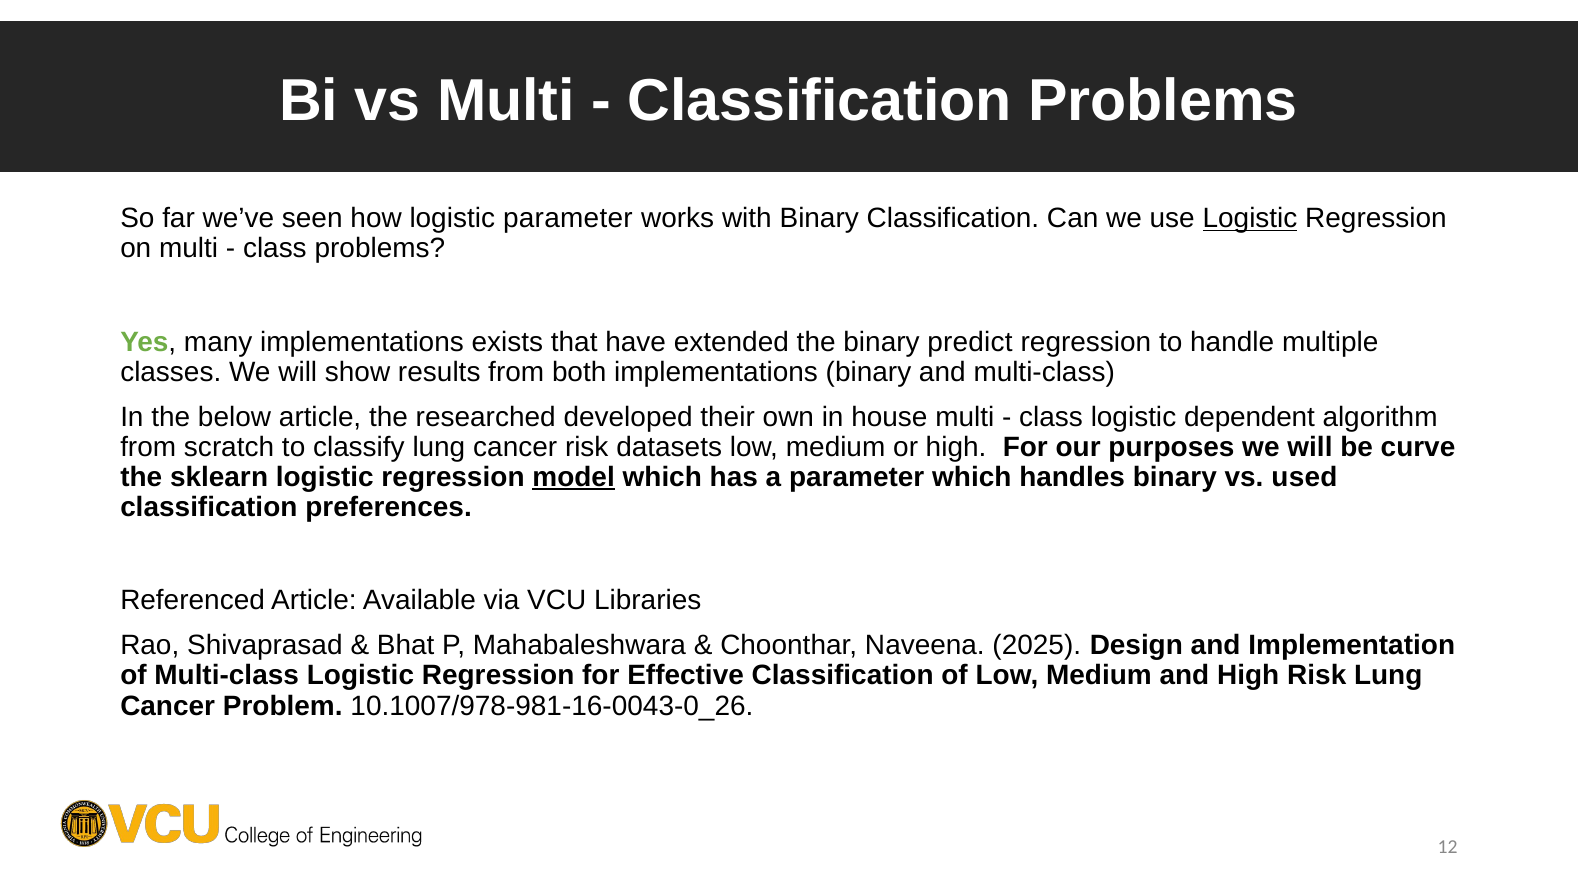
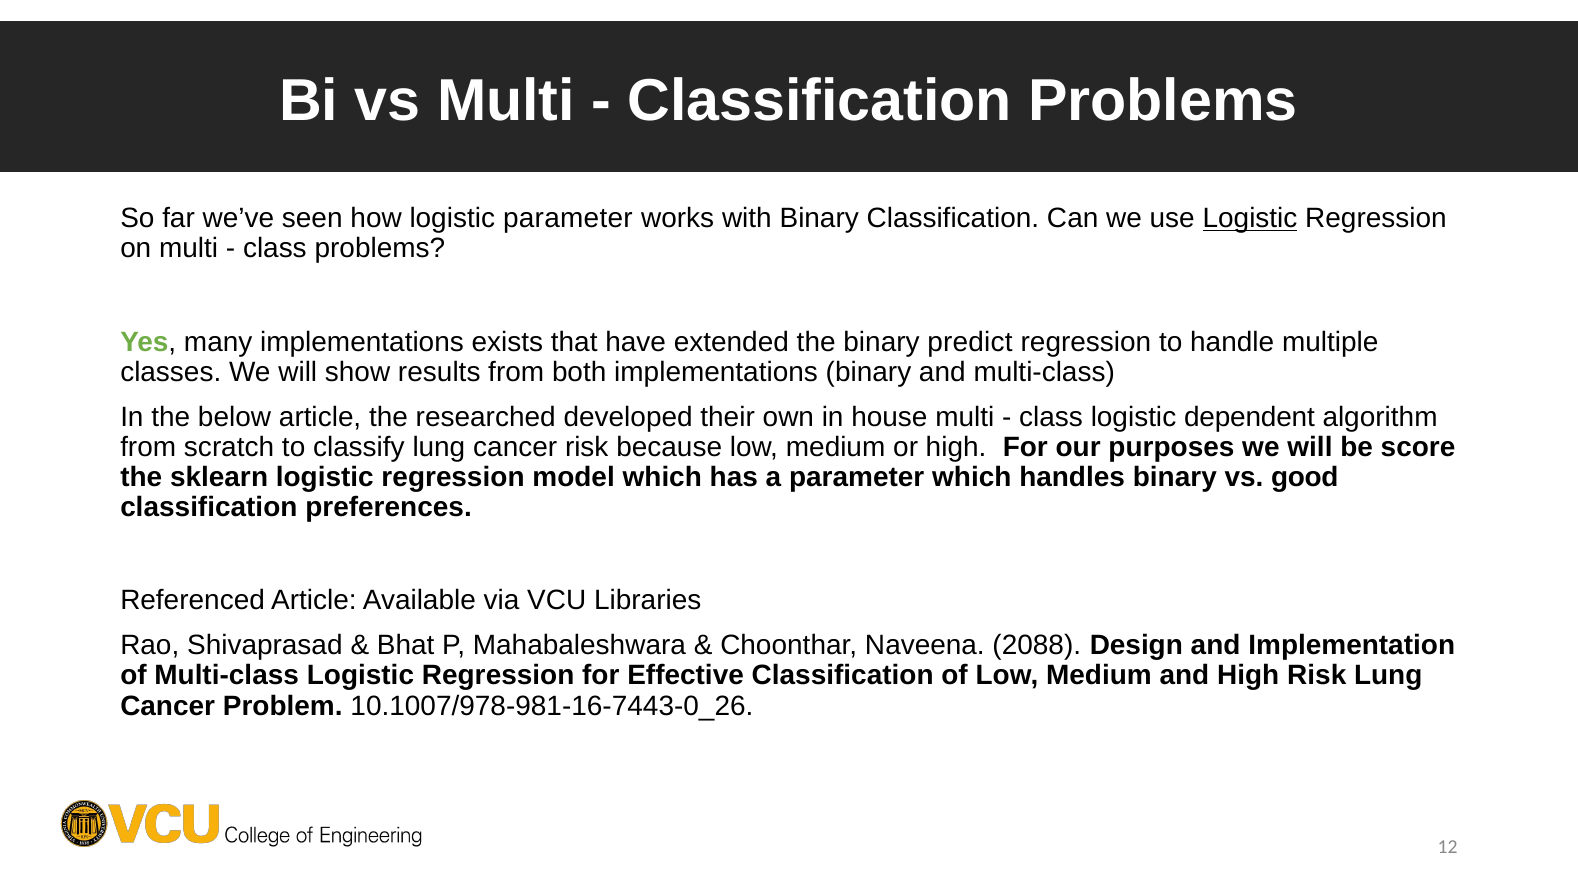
datasets: datasets -> because (669, 447)
curve: curve -> score (1418, 447)
model underline: present -> none (574, 478)
used: used -> good (1305, 478)
2025: 2025 -> 2088 (1037, 646)
10.1007/978-981-16-0043-0_26: 10.1007/978-981-16-0043-0_26 -> 10.1007/978-981-16-7443-0_26 (552, 706)
